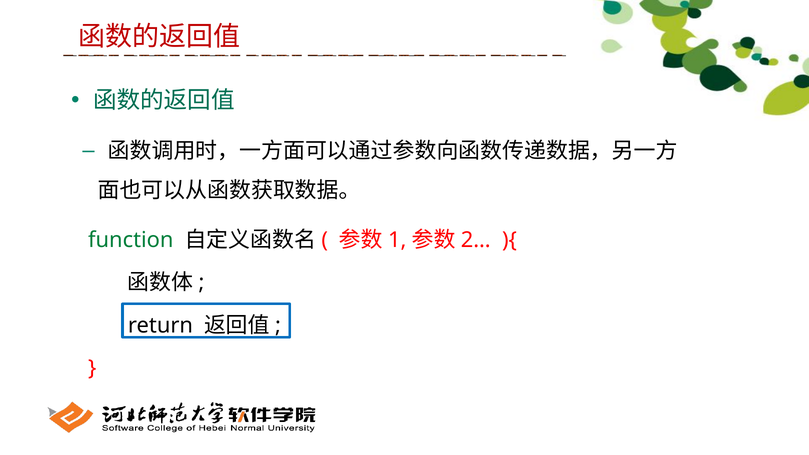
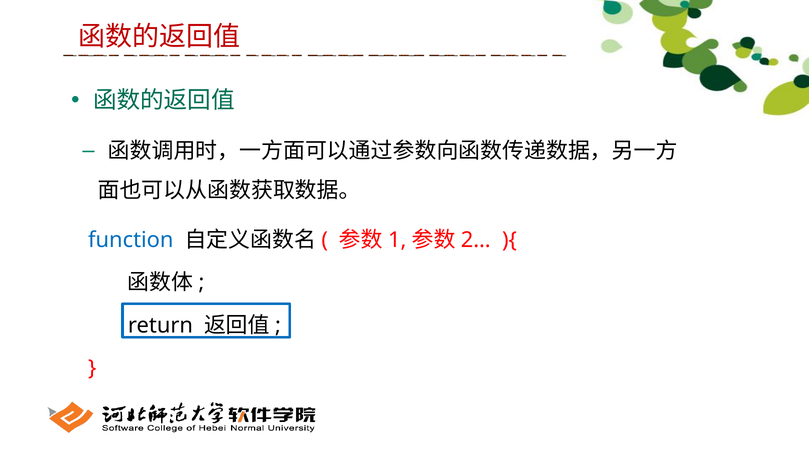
function colour: green -> blue (131, 240)
